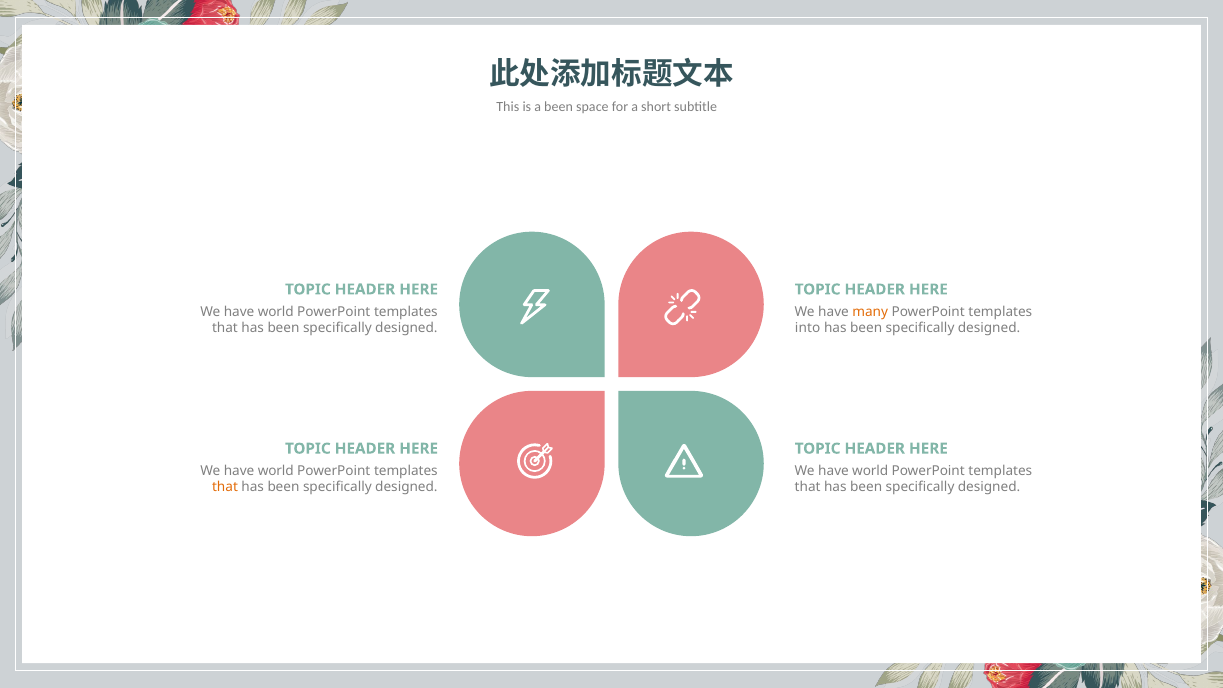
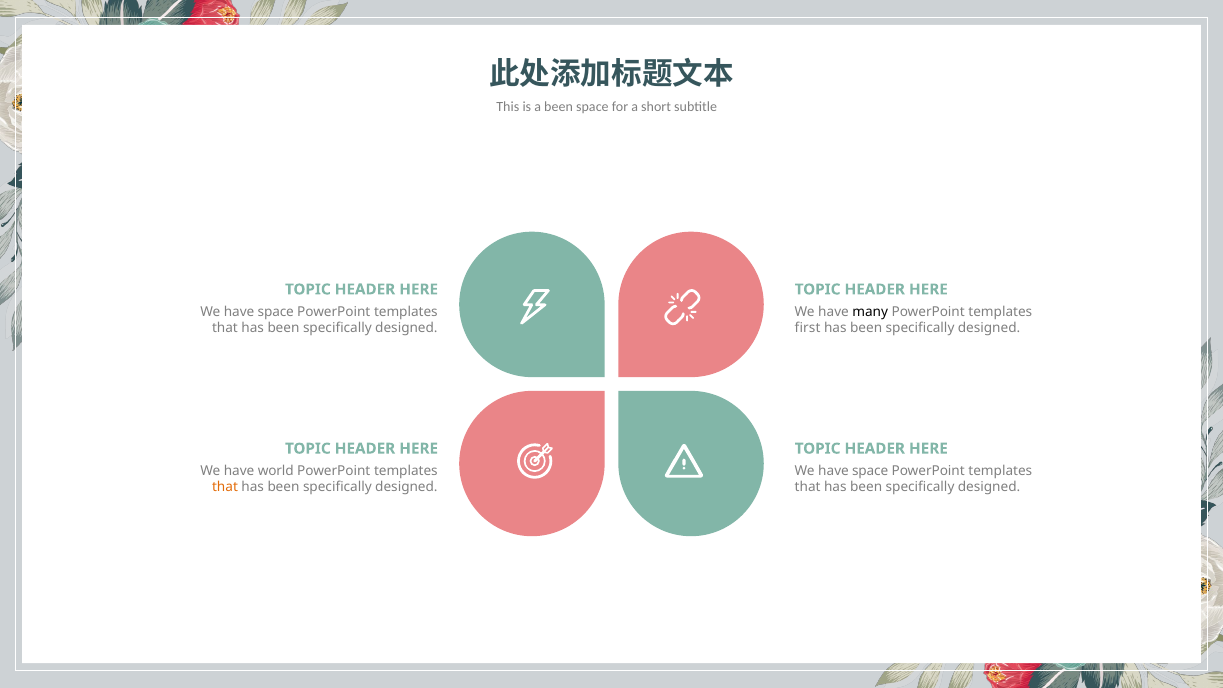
world: world -> space (276, 312)
many colour: orange -> black (870, 312)
into: into -> first (808, 328)
world: world -> space (870, 471)
